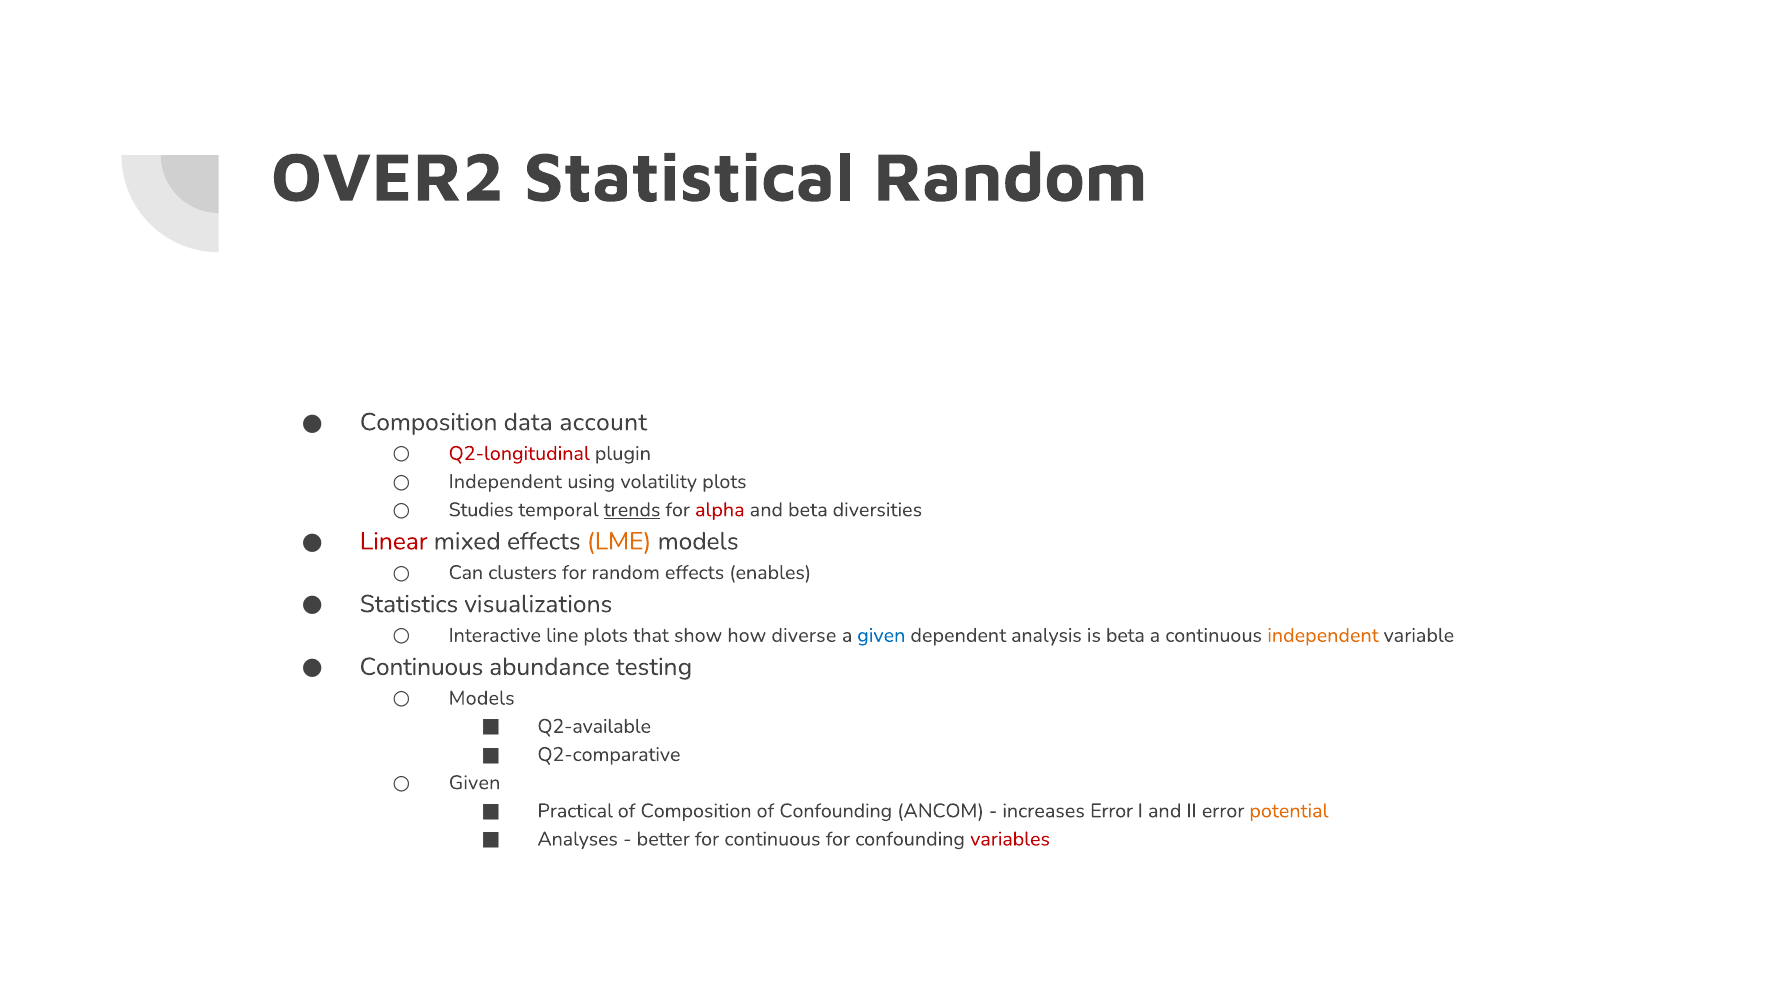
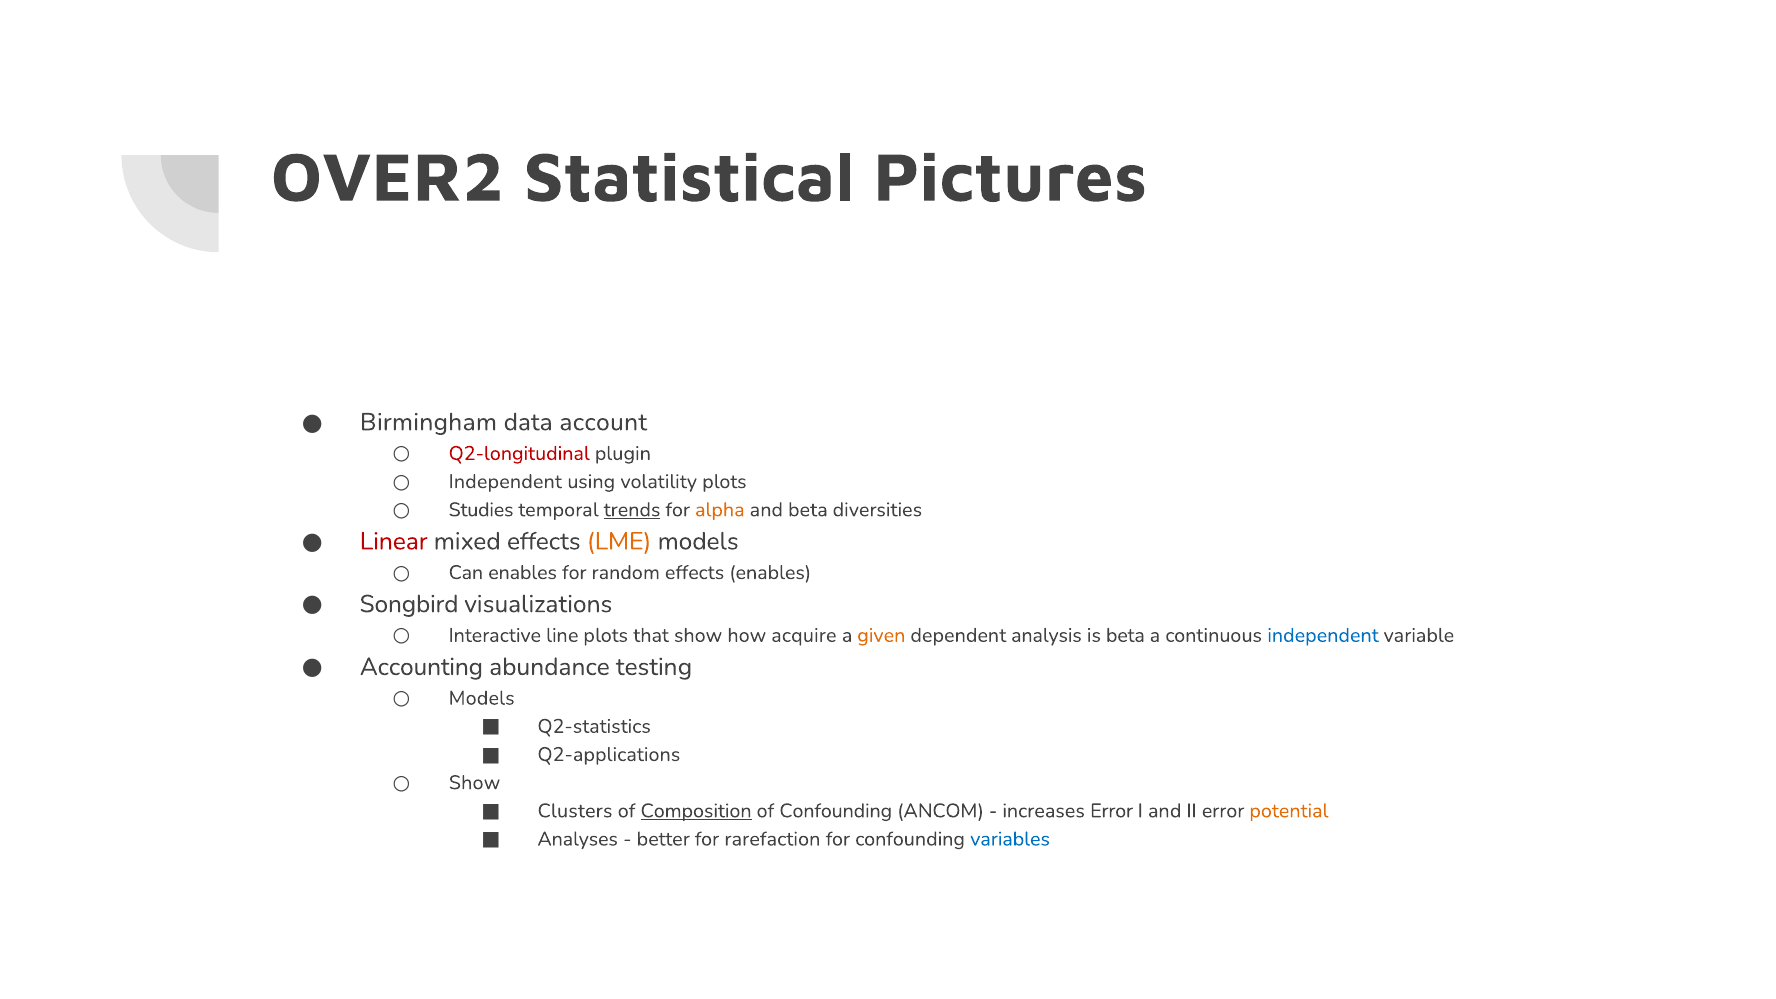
Statistical Random: Random -> Pictures (1010, 178)
Composition: Composition -> Birmingham (428, 422)
alpha colour: red -> orange (720, 510)
Can clusters: clusters -> enables (523, 573)
Statistics: Statistics -> Songbird (409, 604)
diverse: diverse -> acquire (804, 635)
given colour: blue -> orange (881, 635)
independent colour: orange -> blue (1323, 635)
Continuous: Continuous -> Accounting (421, 667)
Q2-available: Q2-available -> Q2-statistics (594, 726)
Q2-comparative: Q2-comparative -> Q2-applications (609, 755)
Given: Given -> Show (475, 783)
Practical: Practical -> Clusters (575, 811)
Composition underline: none -> present (696, 811)
for continuous: continuous -> rarefaction (772, 839)
variables colour: red -> blue (1010, 839)
